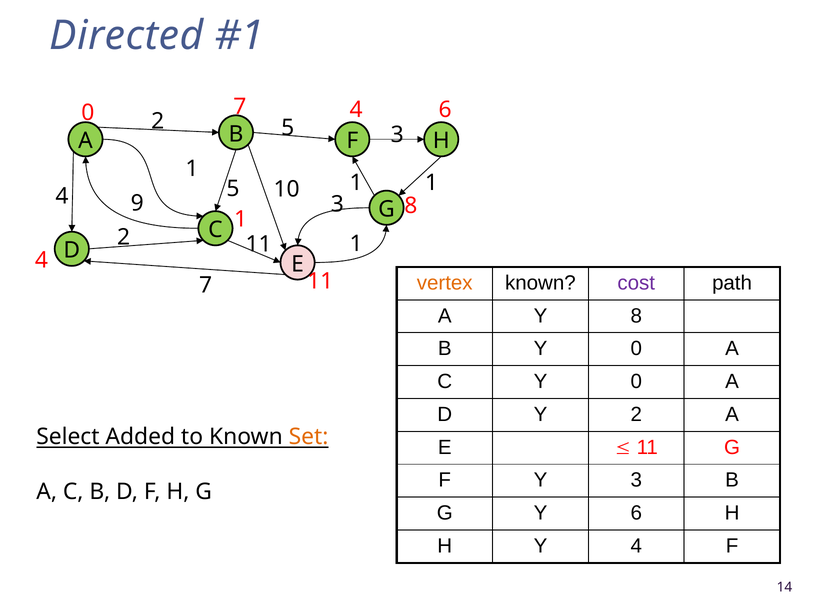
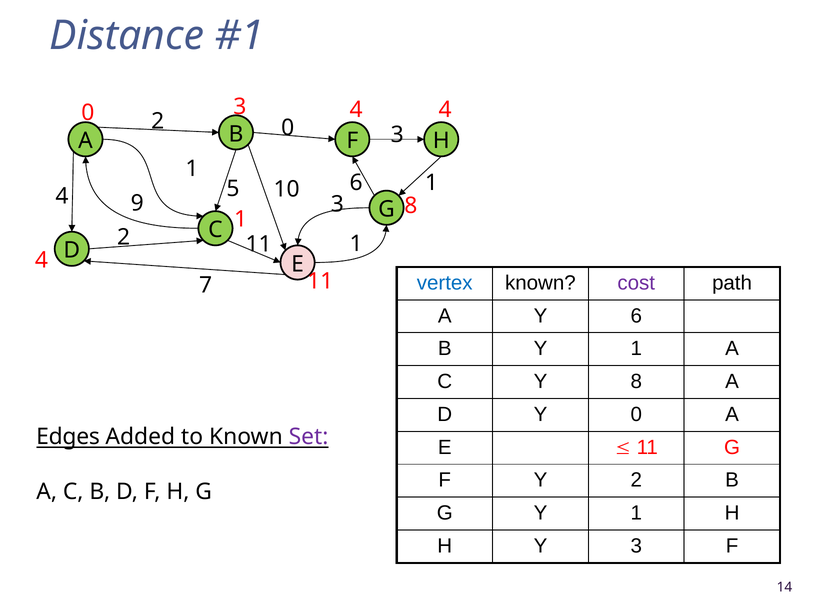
Directed: Directed -> Distance (127, 36)
7: 7 -> 3 (240, 107)
6: 6 -> 4 (445, 110)
2 5: 5 -> 0 (288, 128)
10 1: 1 -> 6 (356, 183)
vertex colour: orange -> blue (445, 283)
Y 8: 8 -> 6 (636, 316)
B Y 0: 0 -> 1 (636, 349)
C Y 0: 0 -> 8 (636, 381)
Y 2: 2 -> 0 (636, 414)
Select: Select -> Edges (68, 437)
Set colour: orange -> purple (309, 437)
Y 3: 3 -> 2 (636, 480)
G Y 6: 6 -> 1 (636, 513)
Y 4: 4 -> 3 (636, 546)
